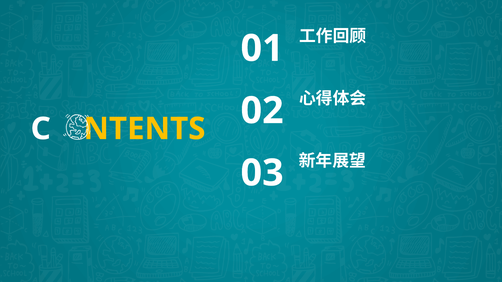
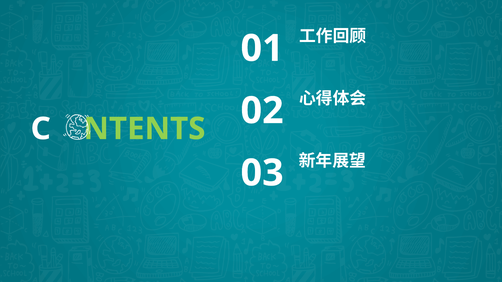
NTENTS colour: yellow -> light green (144, 129)
